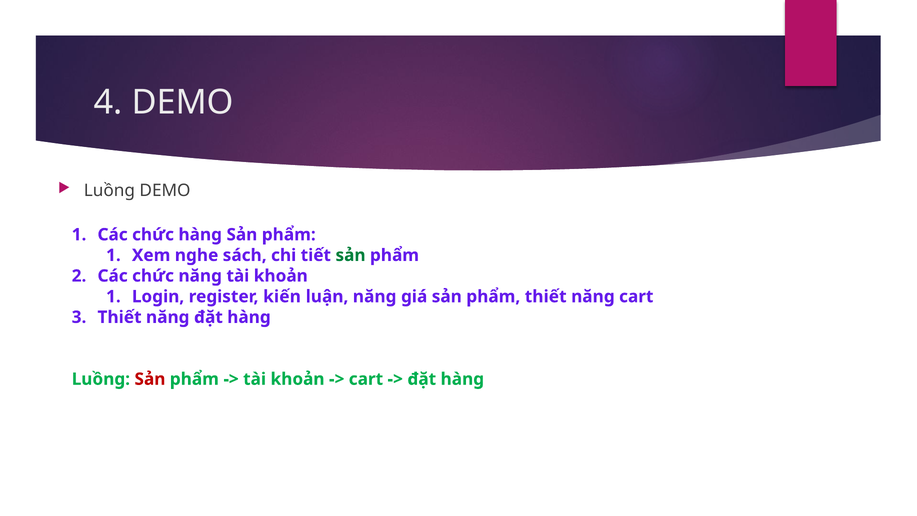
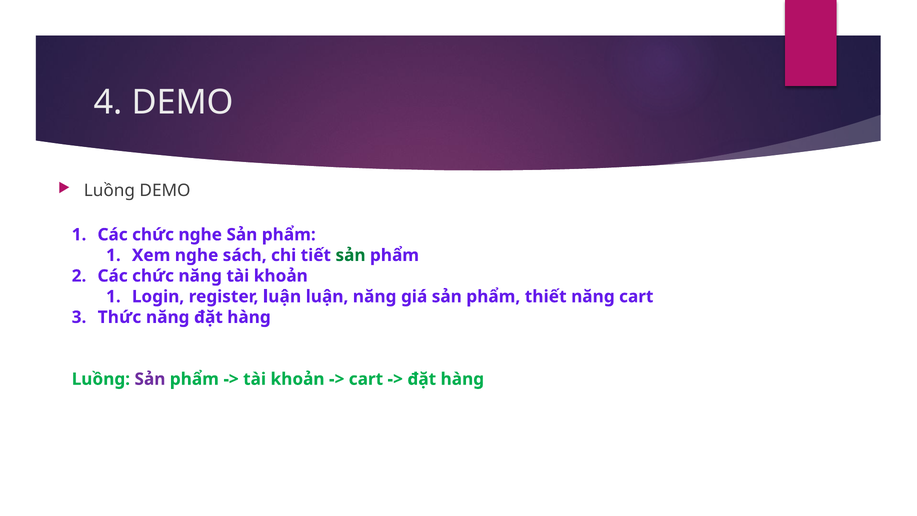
chức hàng: hàng -> nghe (200, 235)
register kiến: kiến -> luận (282, 296)
Thiết: Thiết -> Thức (119, 317)
Sản colour: red -> purple (150, 379)
